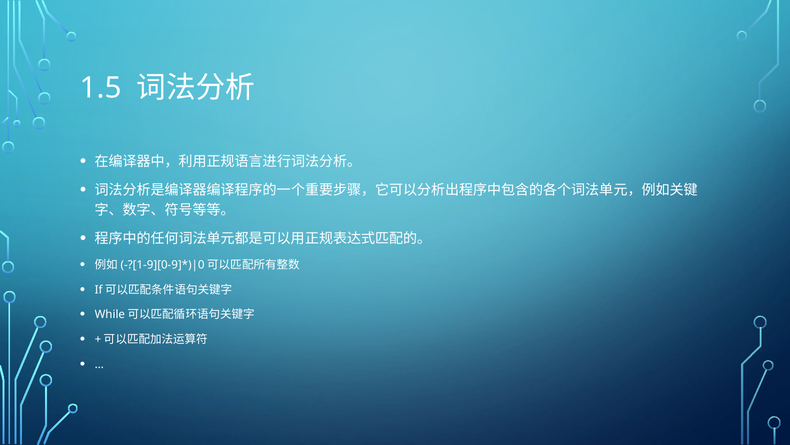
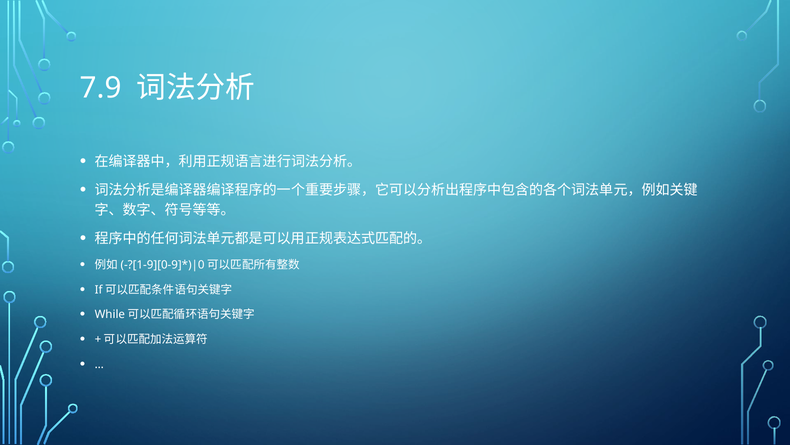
1.5: 1.5 -> 7.9 (101, 88)
